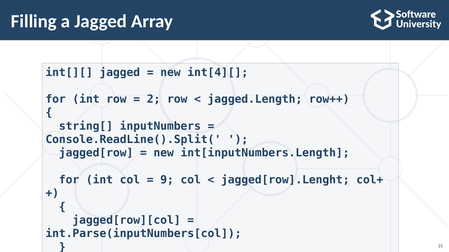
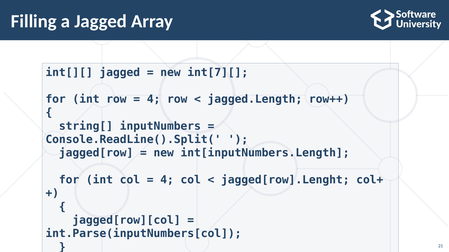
int[4][: int[4][ -> int[7][ (218, 72)
2: 2 -> 4 (154, 99)
9: 9 -> 4 (167, 180)
